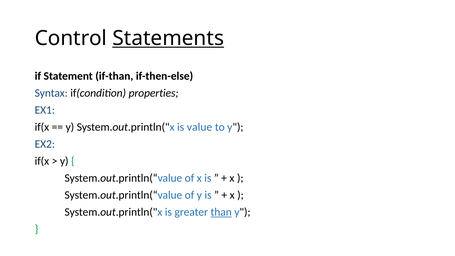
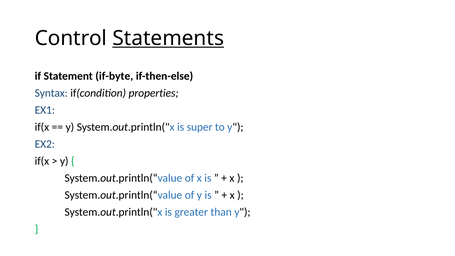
if-than: if-than -> if-byte (114, 76)
value: value -> super (200, 127)
than underline: present -> none (221, 212)
